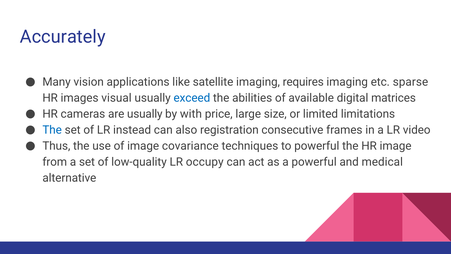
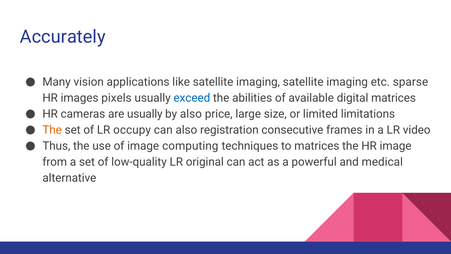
imaging requires: requires -> satellite (303, 82)
visual: visual -> pixels (117, 98)
by with: with -> also (191, 114)
The colour: blue -> orange (52, 130)
instead: instead -> occupy (132, 130)
covariance: covariance -> computing (190, 146)
to powerful: powerful -> matrices (317, 146)
occupy: occupy -> original (205, 162)
